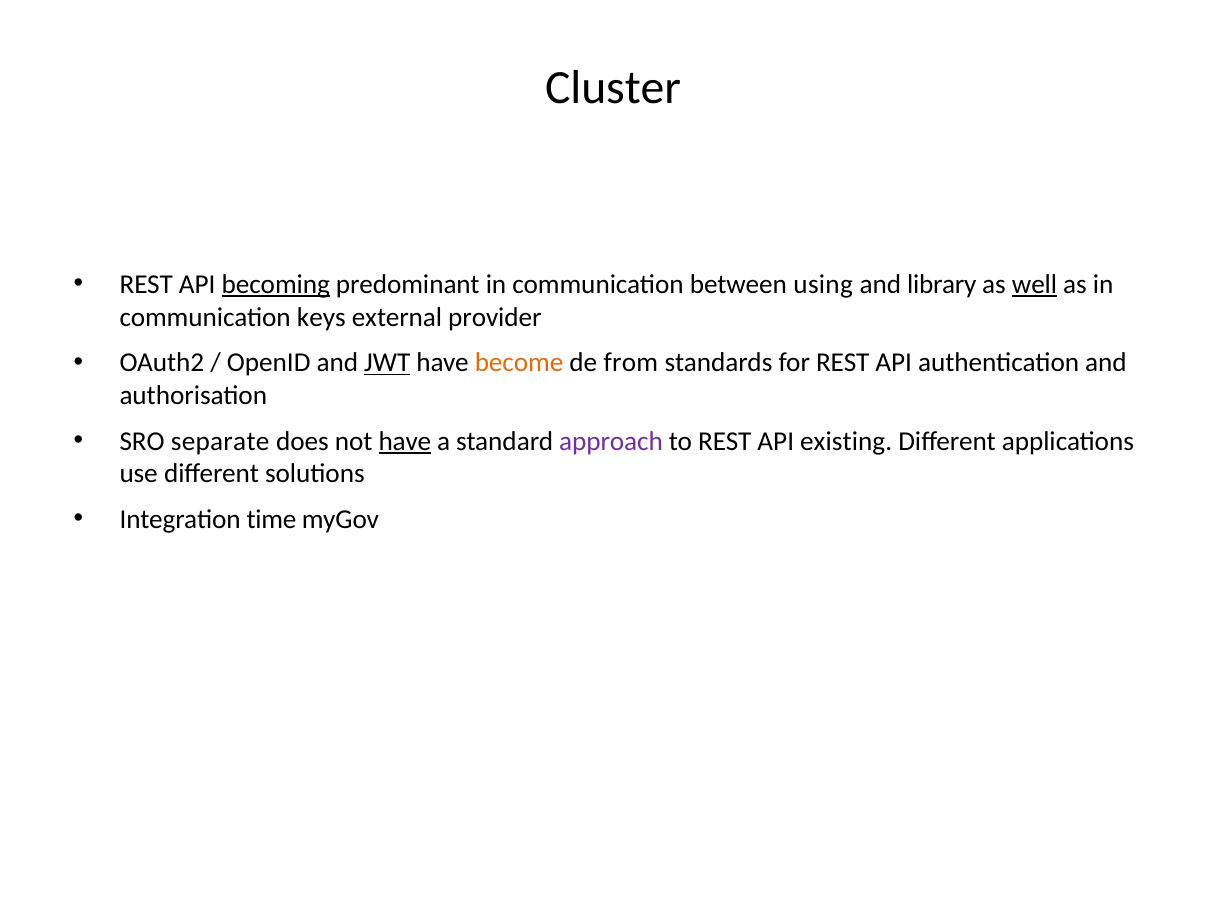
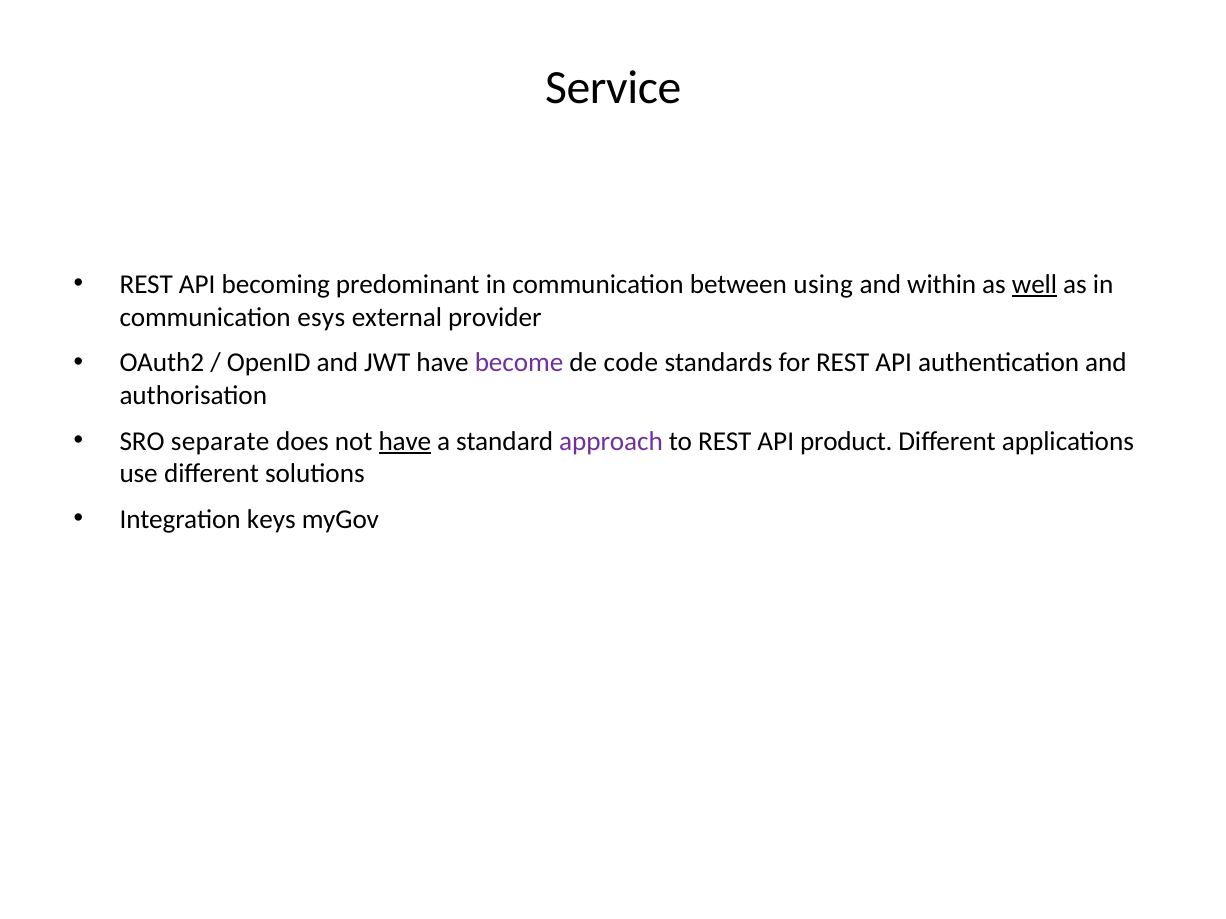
Cluster: Cluster -> Service (613, 87)
becoming underline: present -> none (276, 285)
library: library -> within (942, 285)
keys: keys -> esys (321, 317)
JWT underline: present -> none (387, 363)
become colour: orange -> purple (519, 363)
from: from -> code (631, 363)
existing: existing -> product (846, 441)
time: time -> keys (271, 520)
